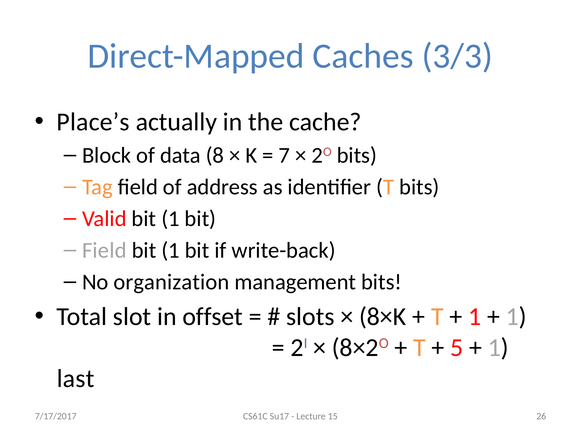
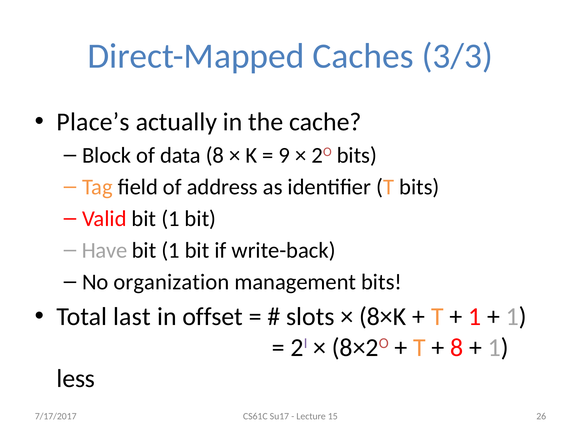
7: 7 -> 9 (284, 155)
Field: Field -> Have (105, 250)
slot: slot -> last (132, 316)
5: 5 -> 8 (457, 347)
last: last -> less (76, 378)
